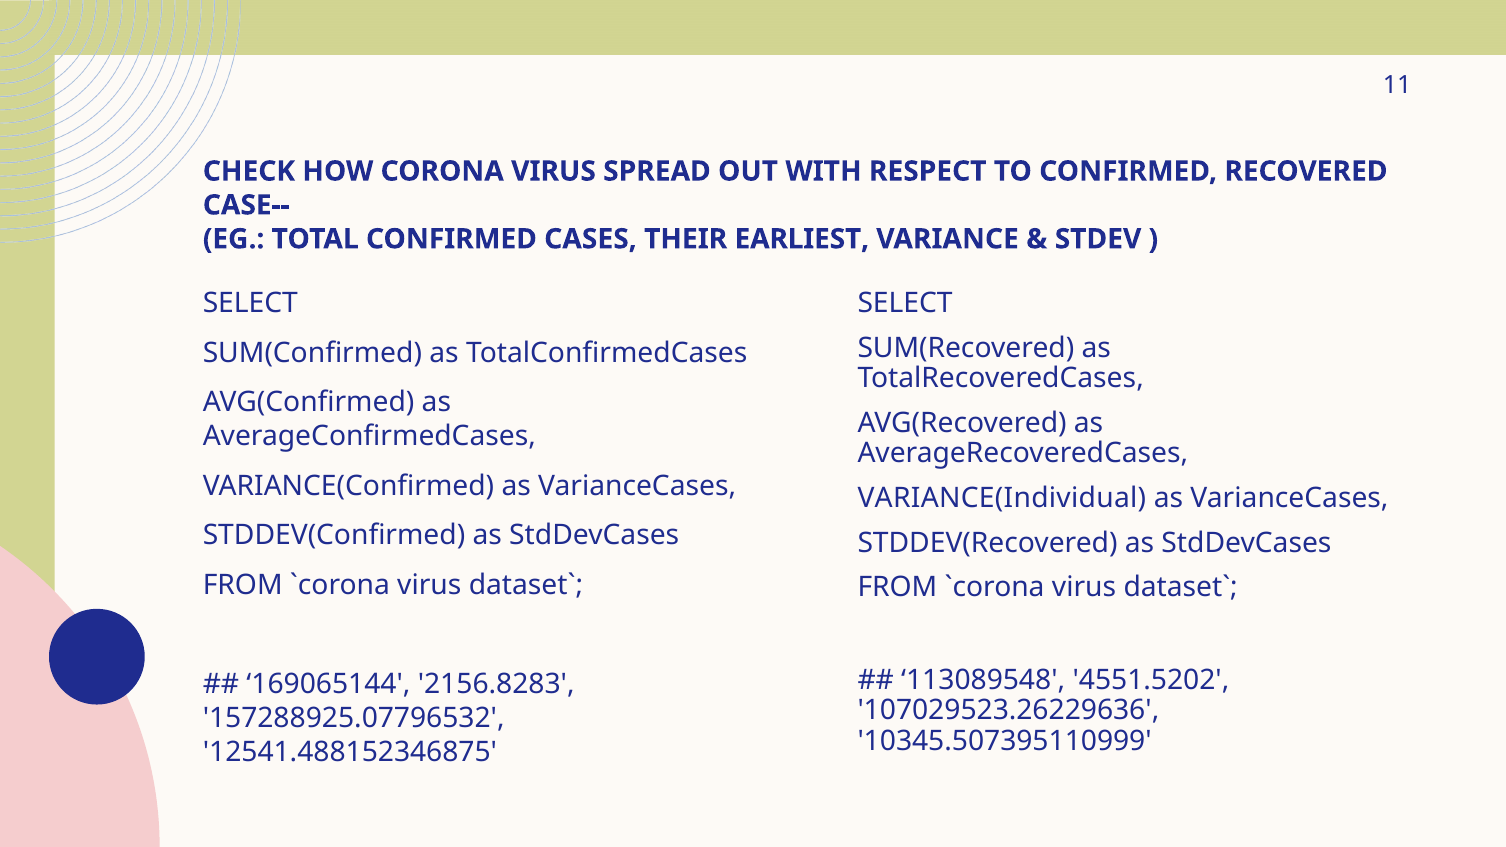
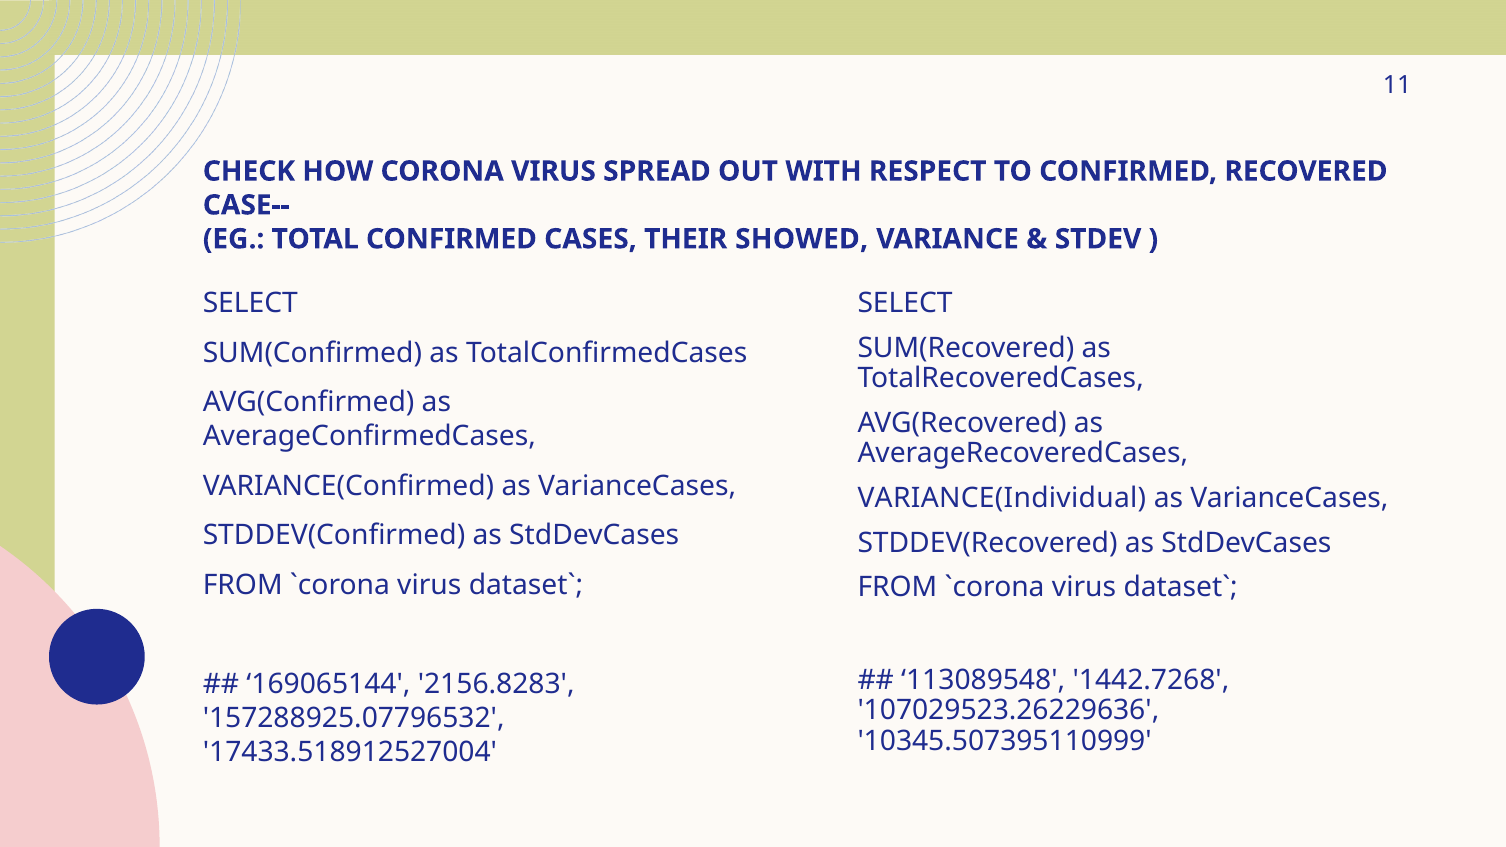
EARLIEST: EARLIEST -> SHOWED (802, 239)
4551.5202: 4551.5202 -> 1442.7268 (1151, 680)
12541.488152346875: 12541.488152346875 -> 17433.518912527004 (350, 752)
